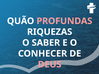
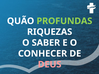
PROFUNDAS colour: pink -> light green (64, 21)
